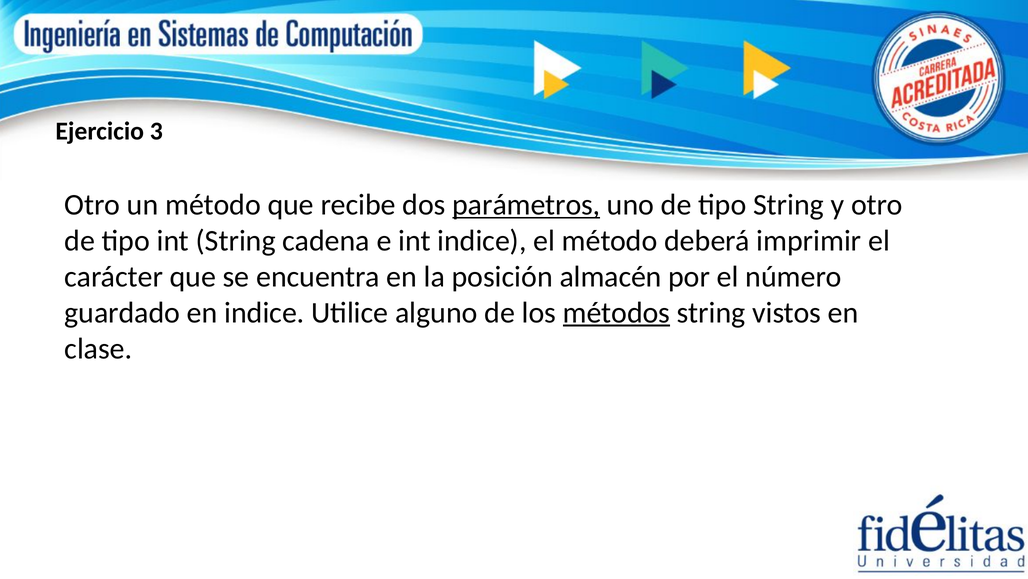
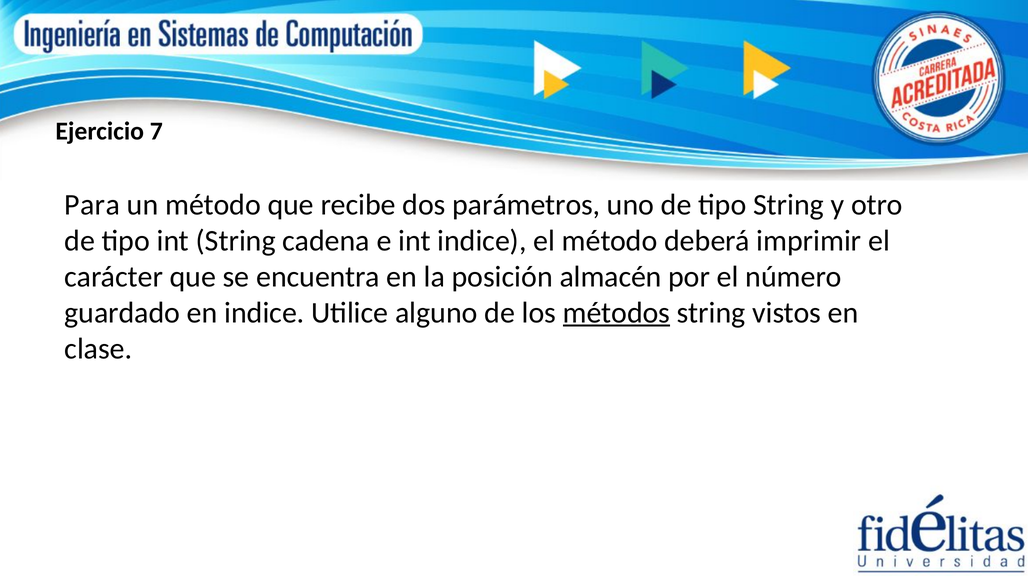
3: 3 -> 7 (156, 131)
Otro: Otro -> Para (92, 205)
parámetros underline: present -> none (526, 205)
